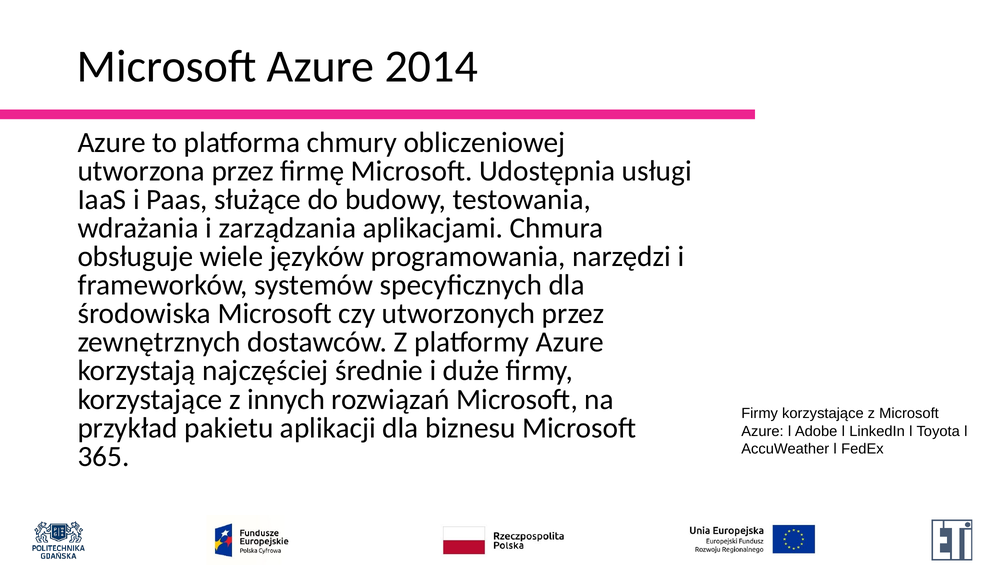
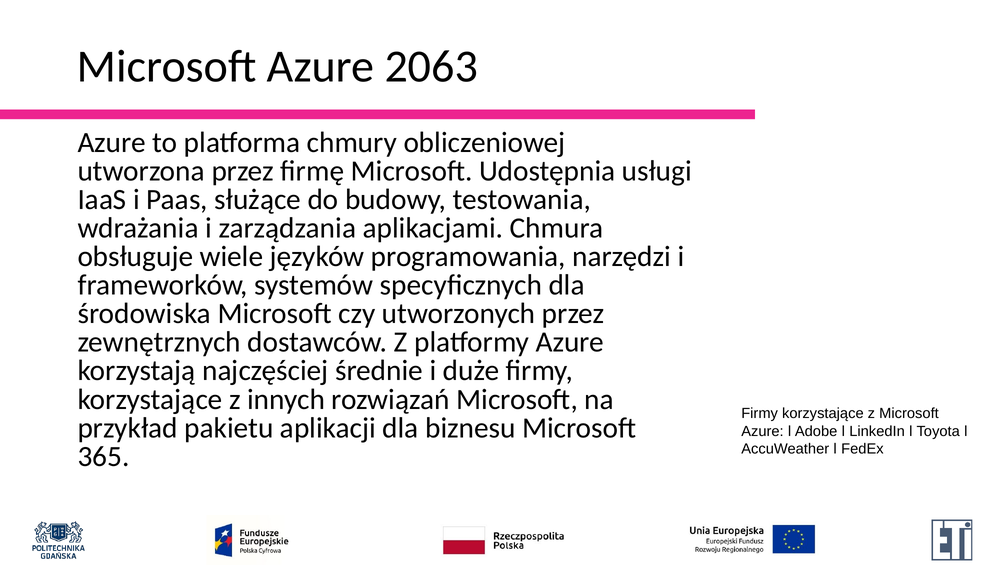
2014: 2014 -> 2063 (431, 67)
